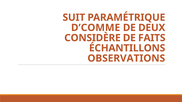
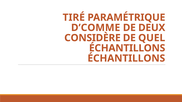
SUIT: SUIT -> TIRÉ (74, 18)
FAITS: FAITS -> QUEL (152, 38)
OBSERVATIONS: OBSERVATIONS -> ÉCHANTILLONS (126, 59)
